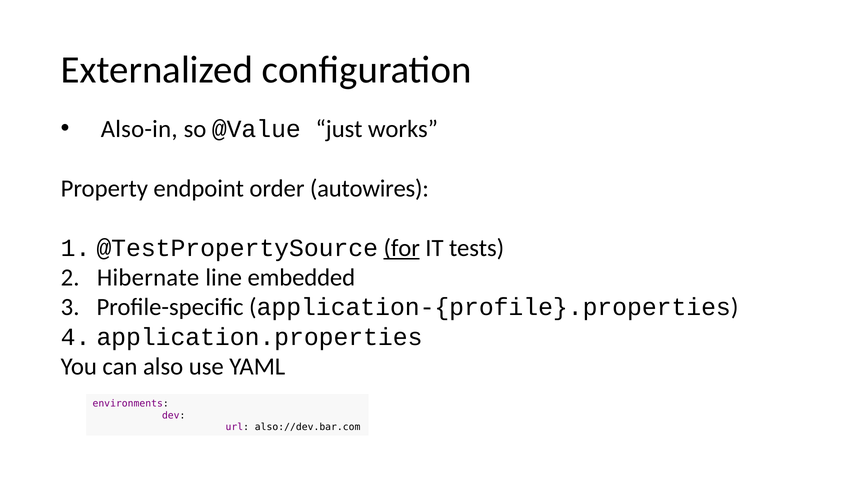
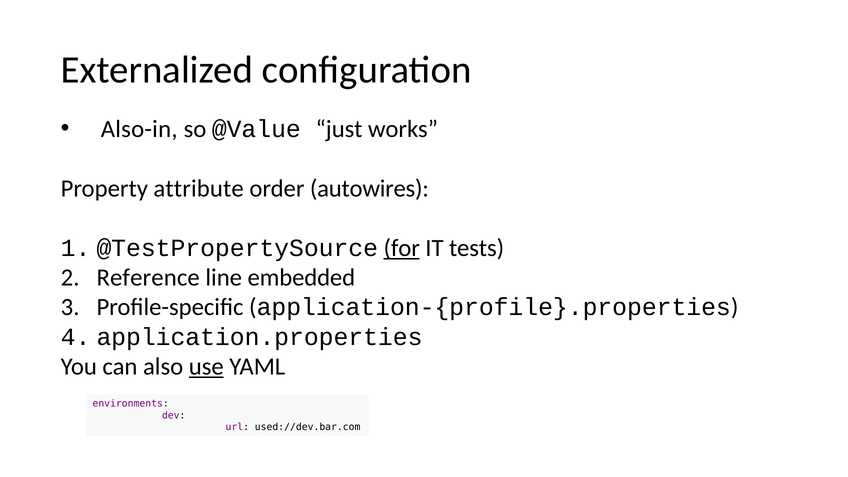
endpoint: endpoint -> attribute (199, 188)
Hibernate: Hibernate -> Reference (148, 278)
use underline: none -> present (206, 367)
also://dev.bar.com: also://dev.bar.com -> used://dev.bar.com (308, 427)
